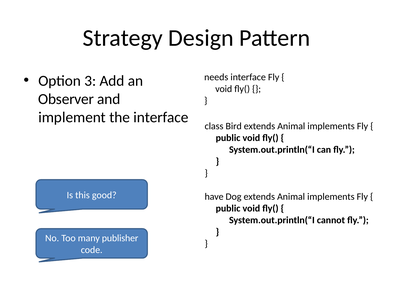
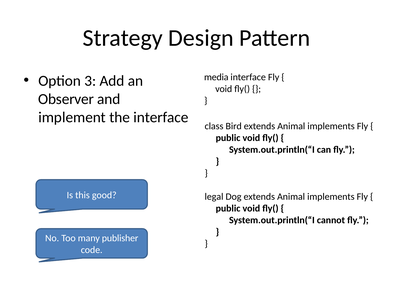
needs: needs -> media (216, 77)
have: have -> legal (214, 197)
